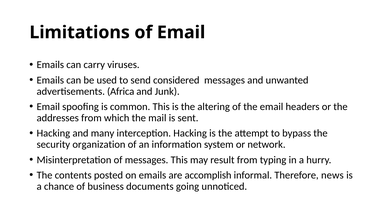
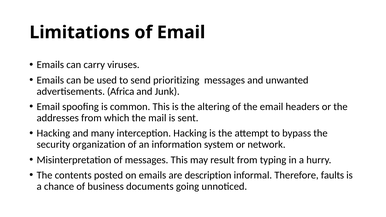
considered: considered -> prioritizing (176, 80)
accomplish: accomplish -> description (208, 175)
news: news -> faults (333, 175)
